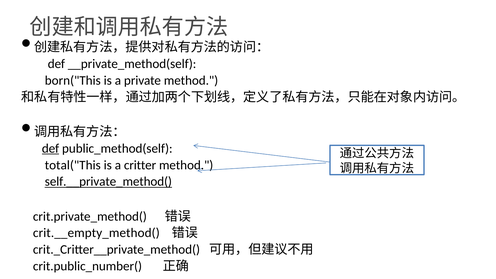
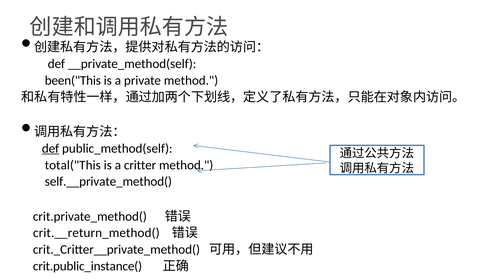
born("This: born("This -> been("This (73, 81)
self.__private_method( underline: present -> none (108, 182)
crit.__empty_method(: crit.__empty_method( -> crit.__return_method( (96, 233)
crit.public_number(: crit.public_number( -> crit.public_instance( (88, 266)
